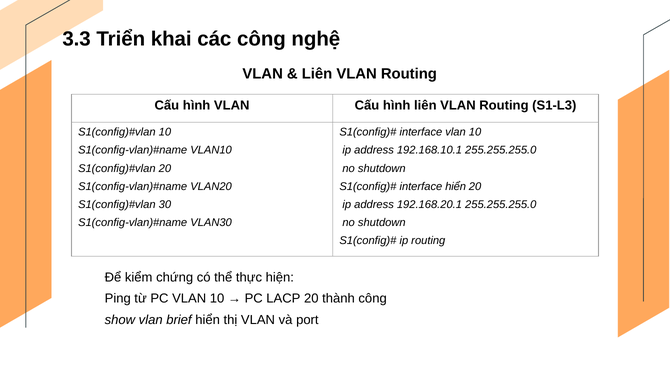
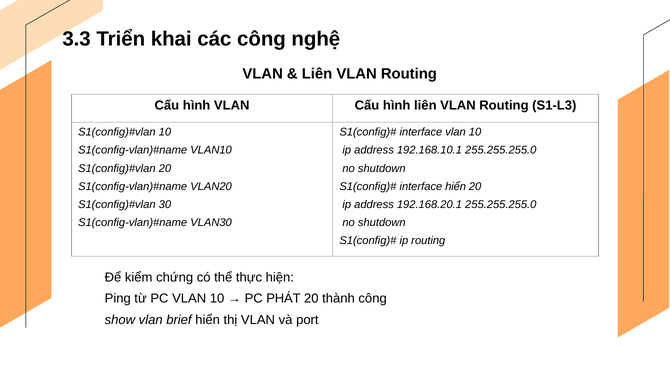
LACP: LACP -> PHÁT (283, 299)
